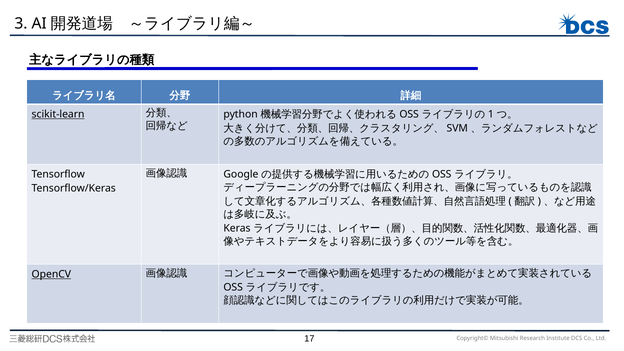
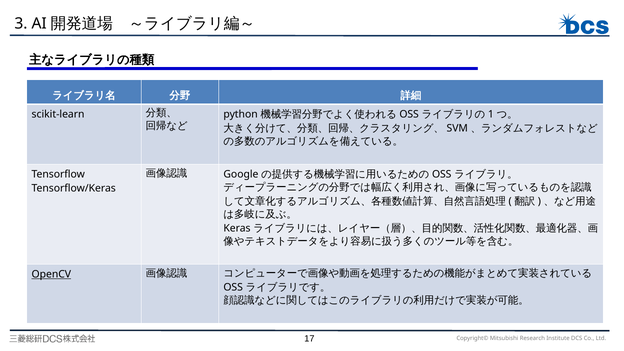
scikit-learn underline: present -> none (58, 114)
